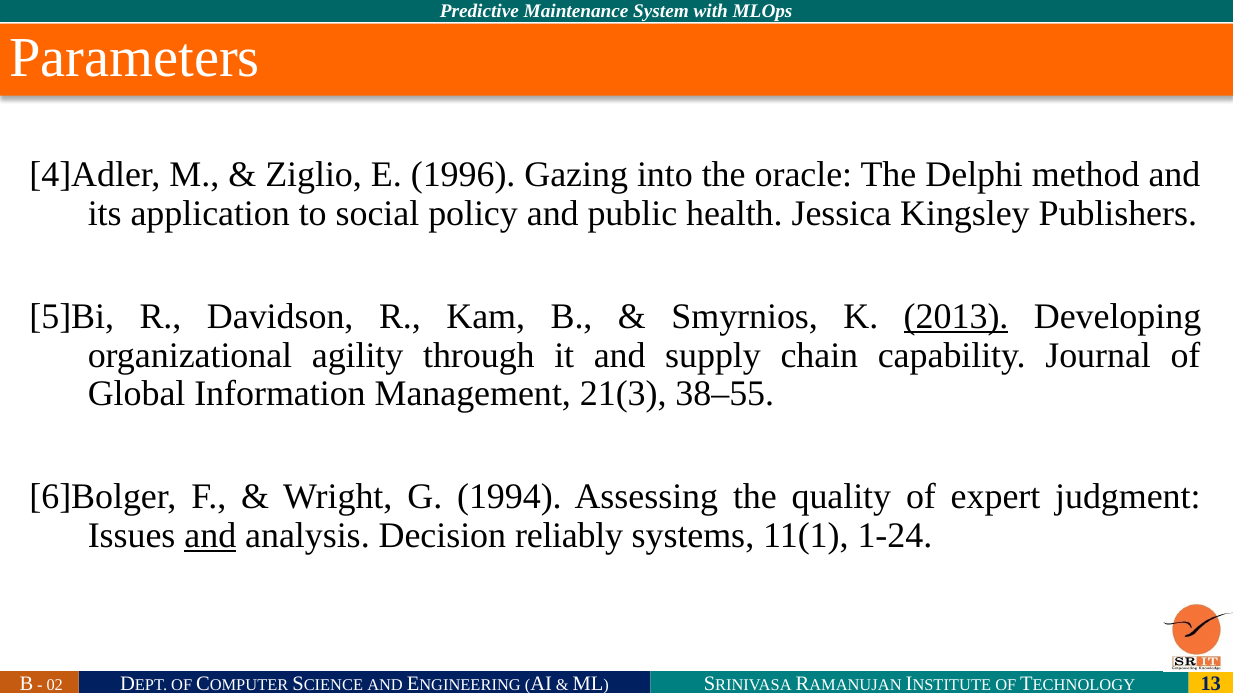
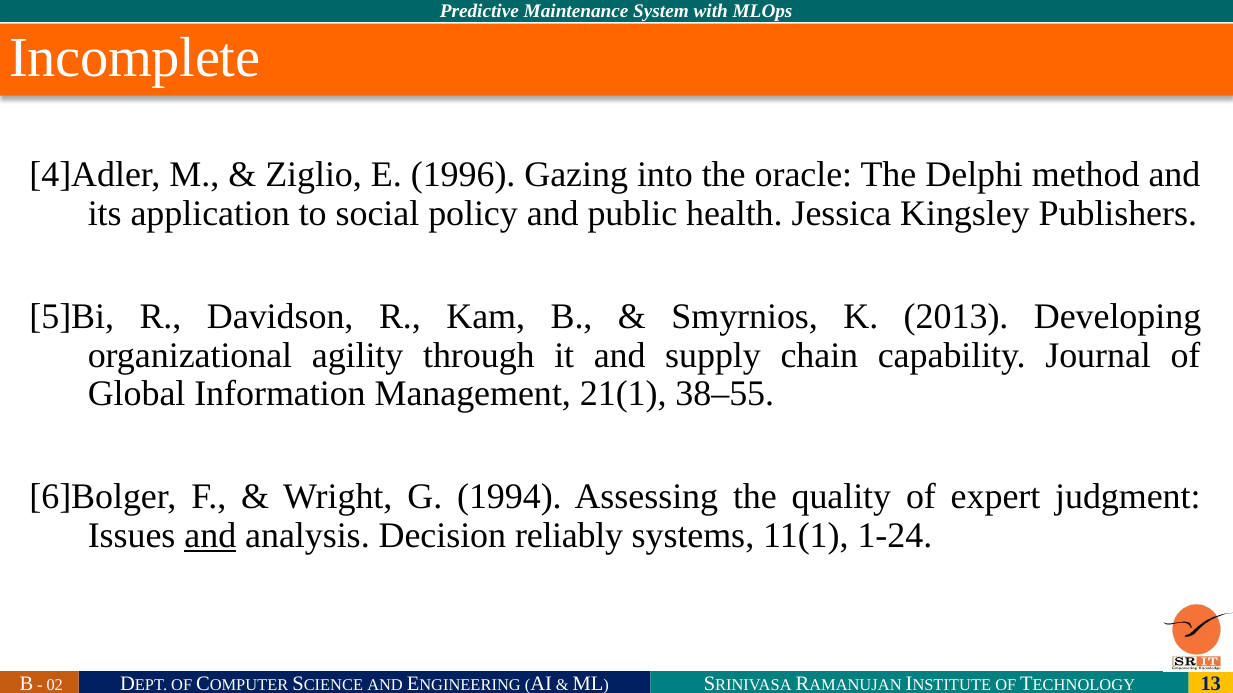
Parameters: Parameters -> Incomplete (135, 58)
2013 underline: present -> none (956, 317)
21(3: 21(3 -> 21(1 (623, 394)
